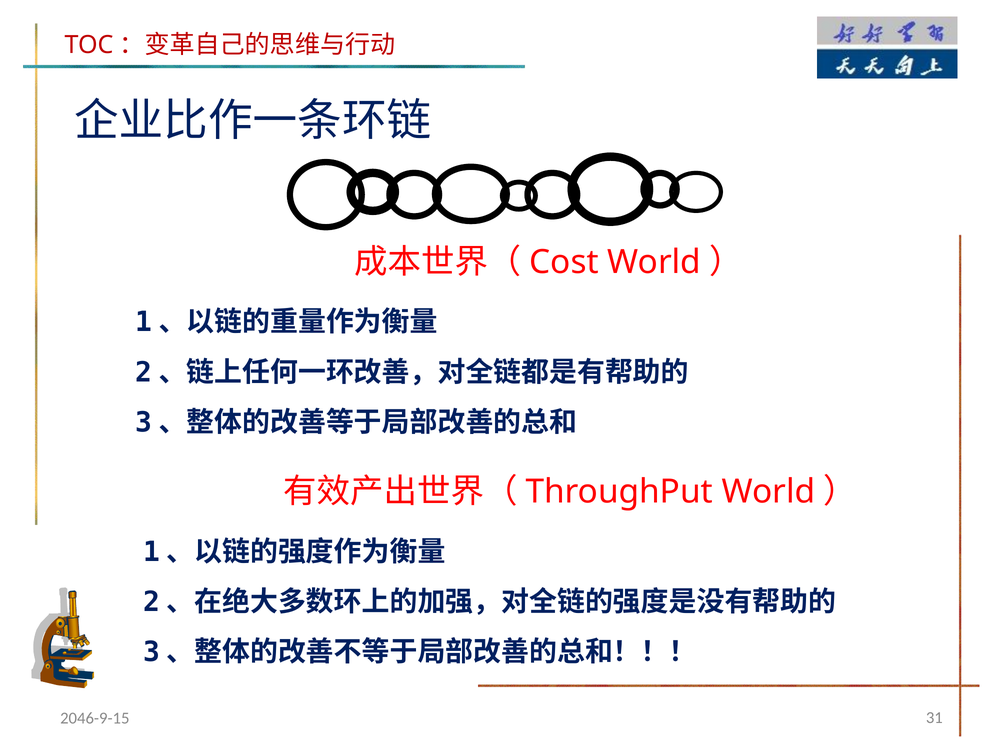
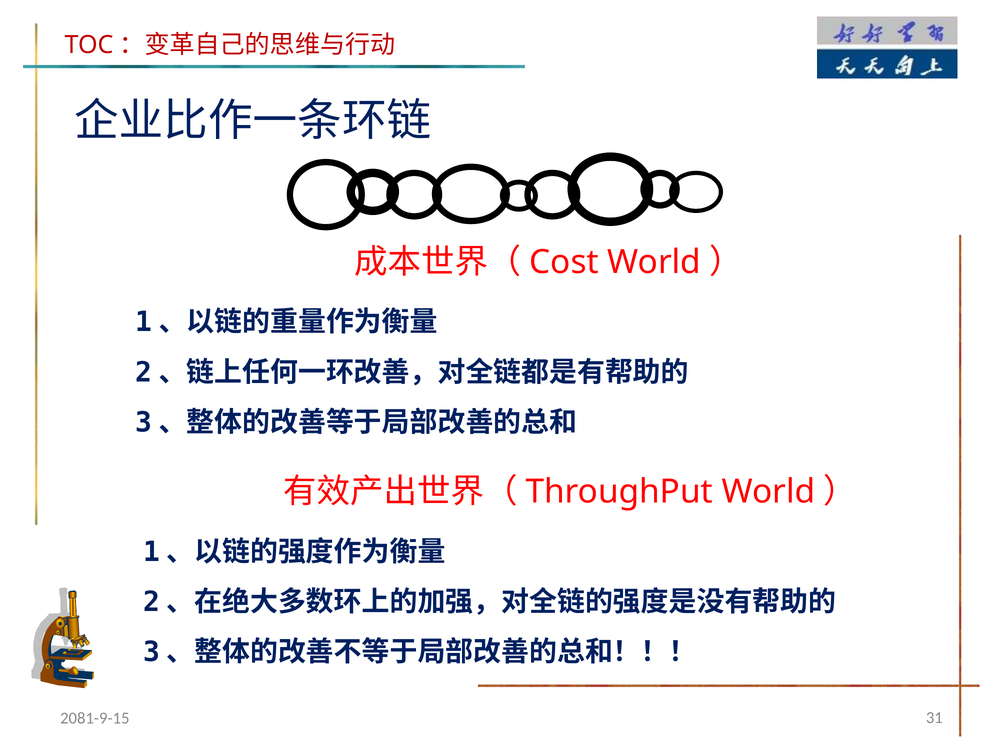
2046-9-15: 2046-9-15 -> 2081-9-15 (95, 718)
